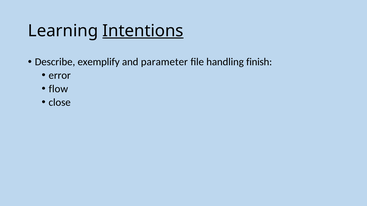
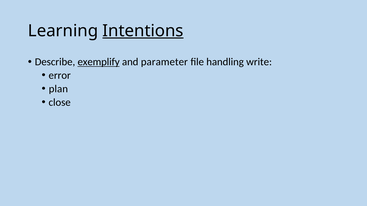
exemplify underline: none -> present (99, 62)
finish: finish -> write (259, 62)
flow: flow -> plan (58, 89)
